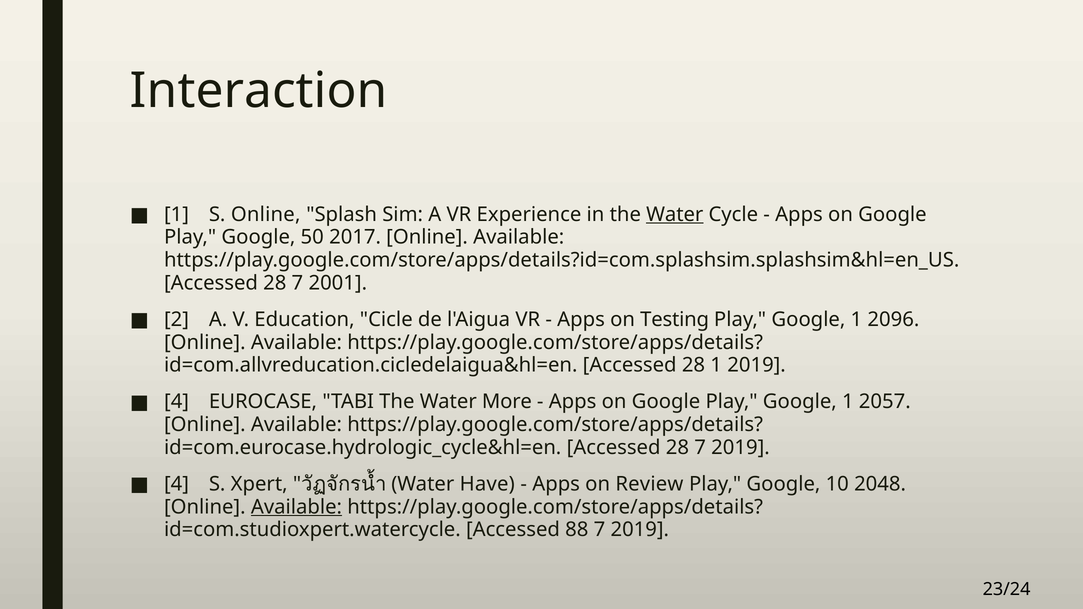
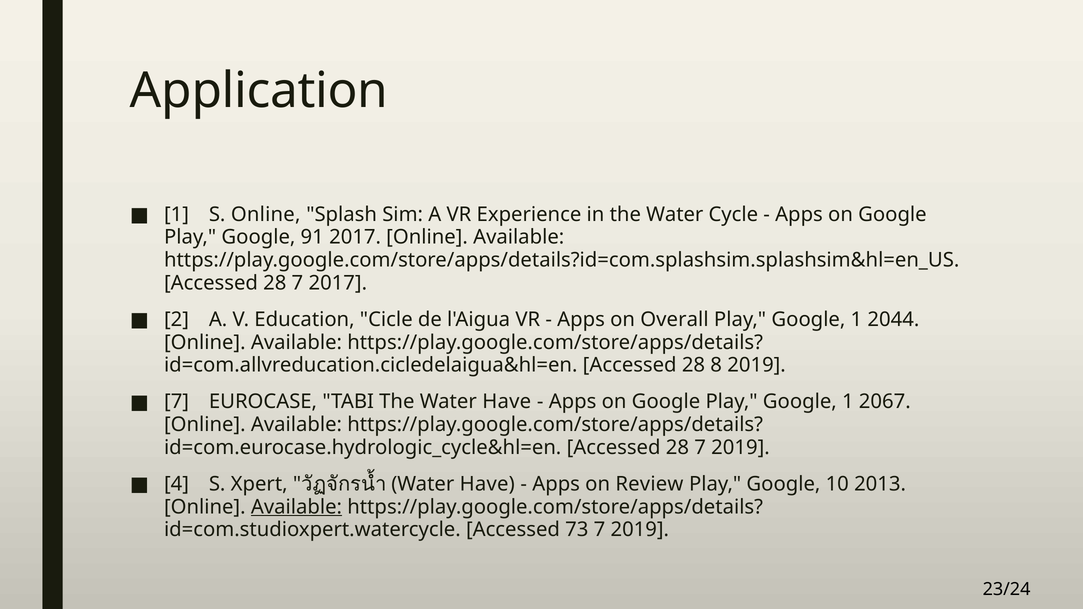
Interaction: Interaction -> Application (259, 91)
Water underline: present -> none (675, 214)
50: 50 -> 91 (312, 237)
7 2001: 2001 -> 2017 (338, 283)
Testing: Testing -> Overall (674, 320)
2096: 2096 -> 2044 (893, 320)
28 1: 1 -> 8 (716, 365)
4: 4 -> 7 (177, 402)
Water More: More -> Have (507, 402)
2057: 2057 -> 2067 (885, 402)
2048: 2048 -> 2013 (880, 484)
88: 88 -> 73 (577, 530)
